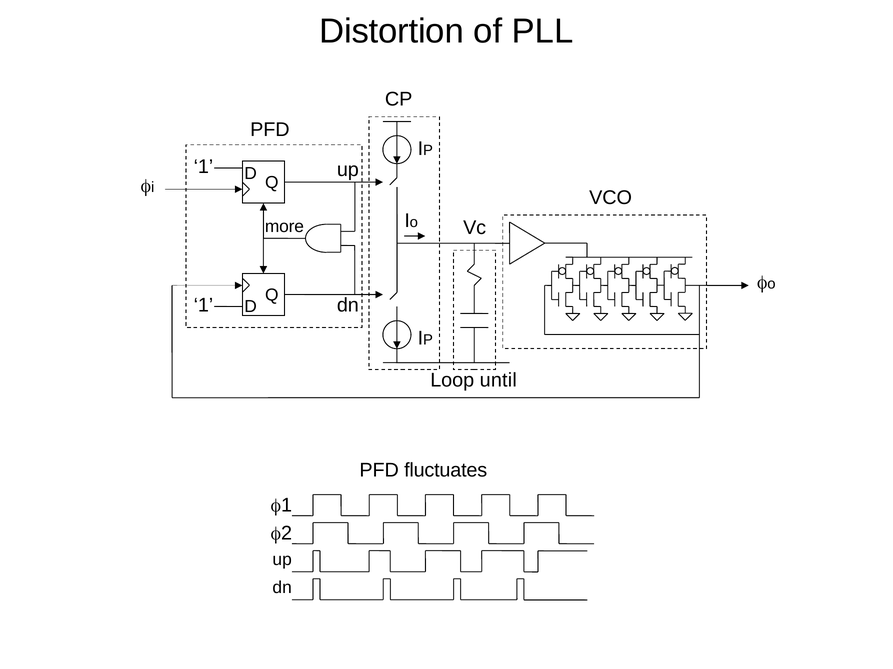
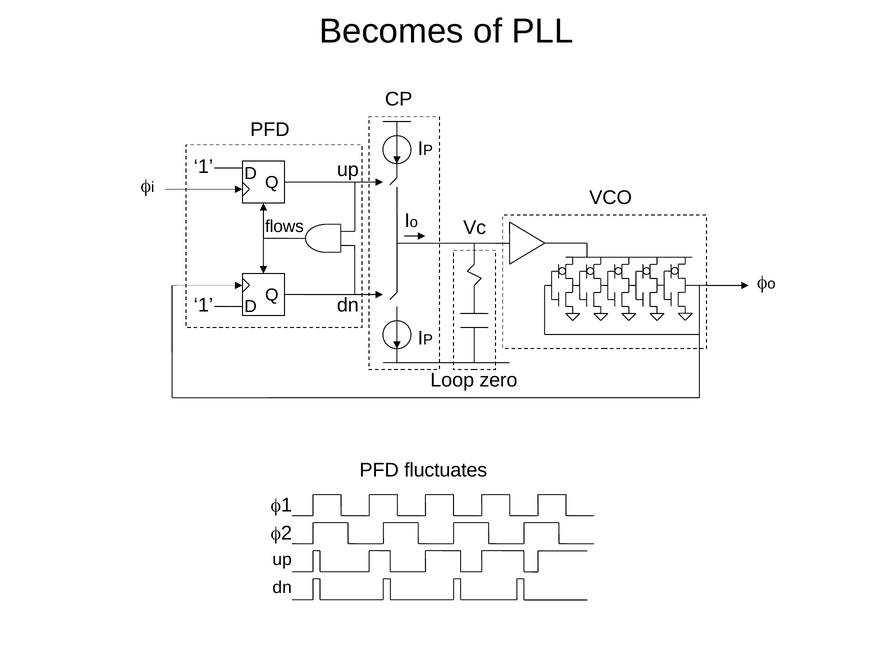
Distortion: Distortion -> Becomes (392, 31)
more: more -> flows (284, 227)
until: until -> zero (498, 381)
